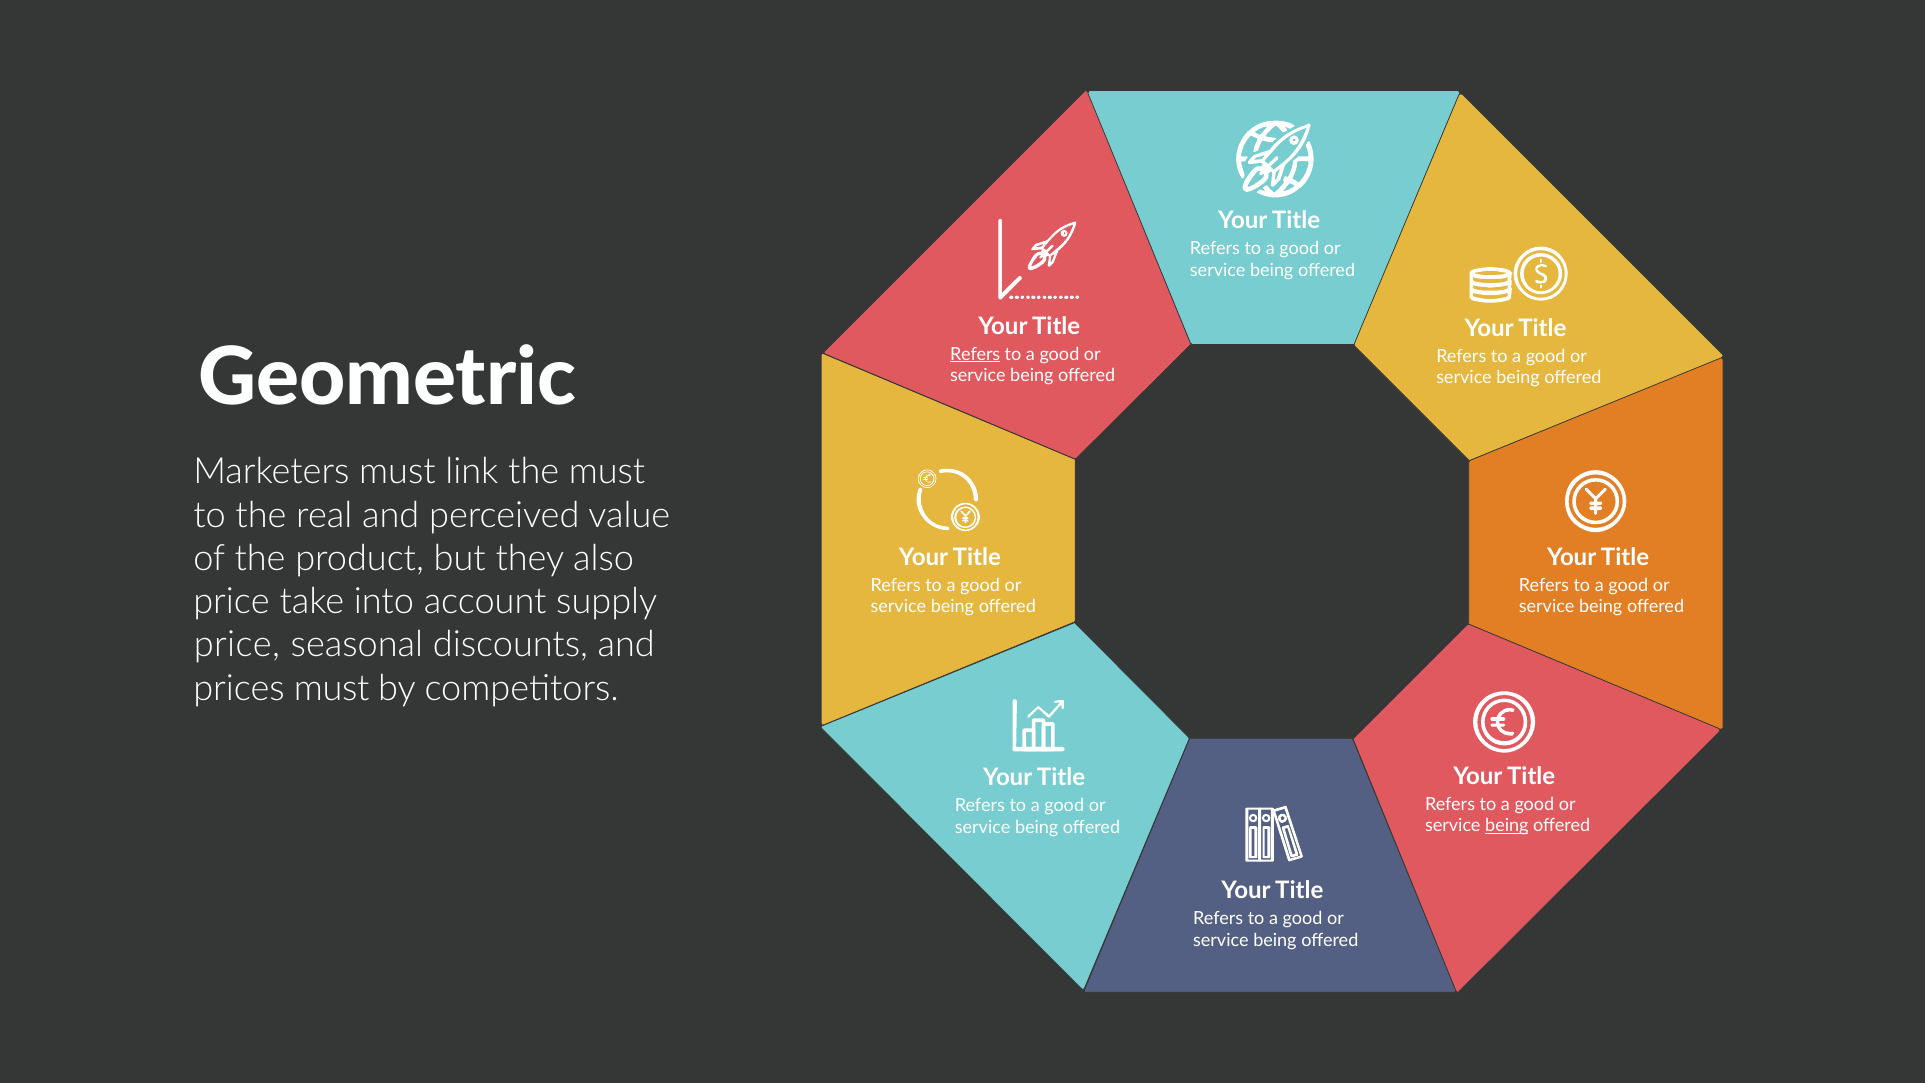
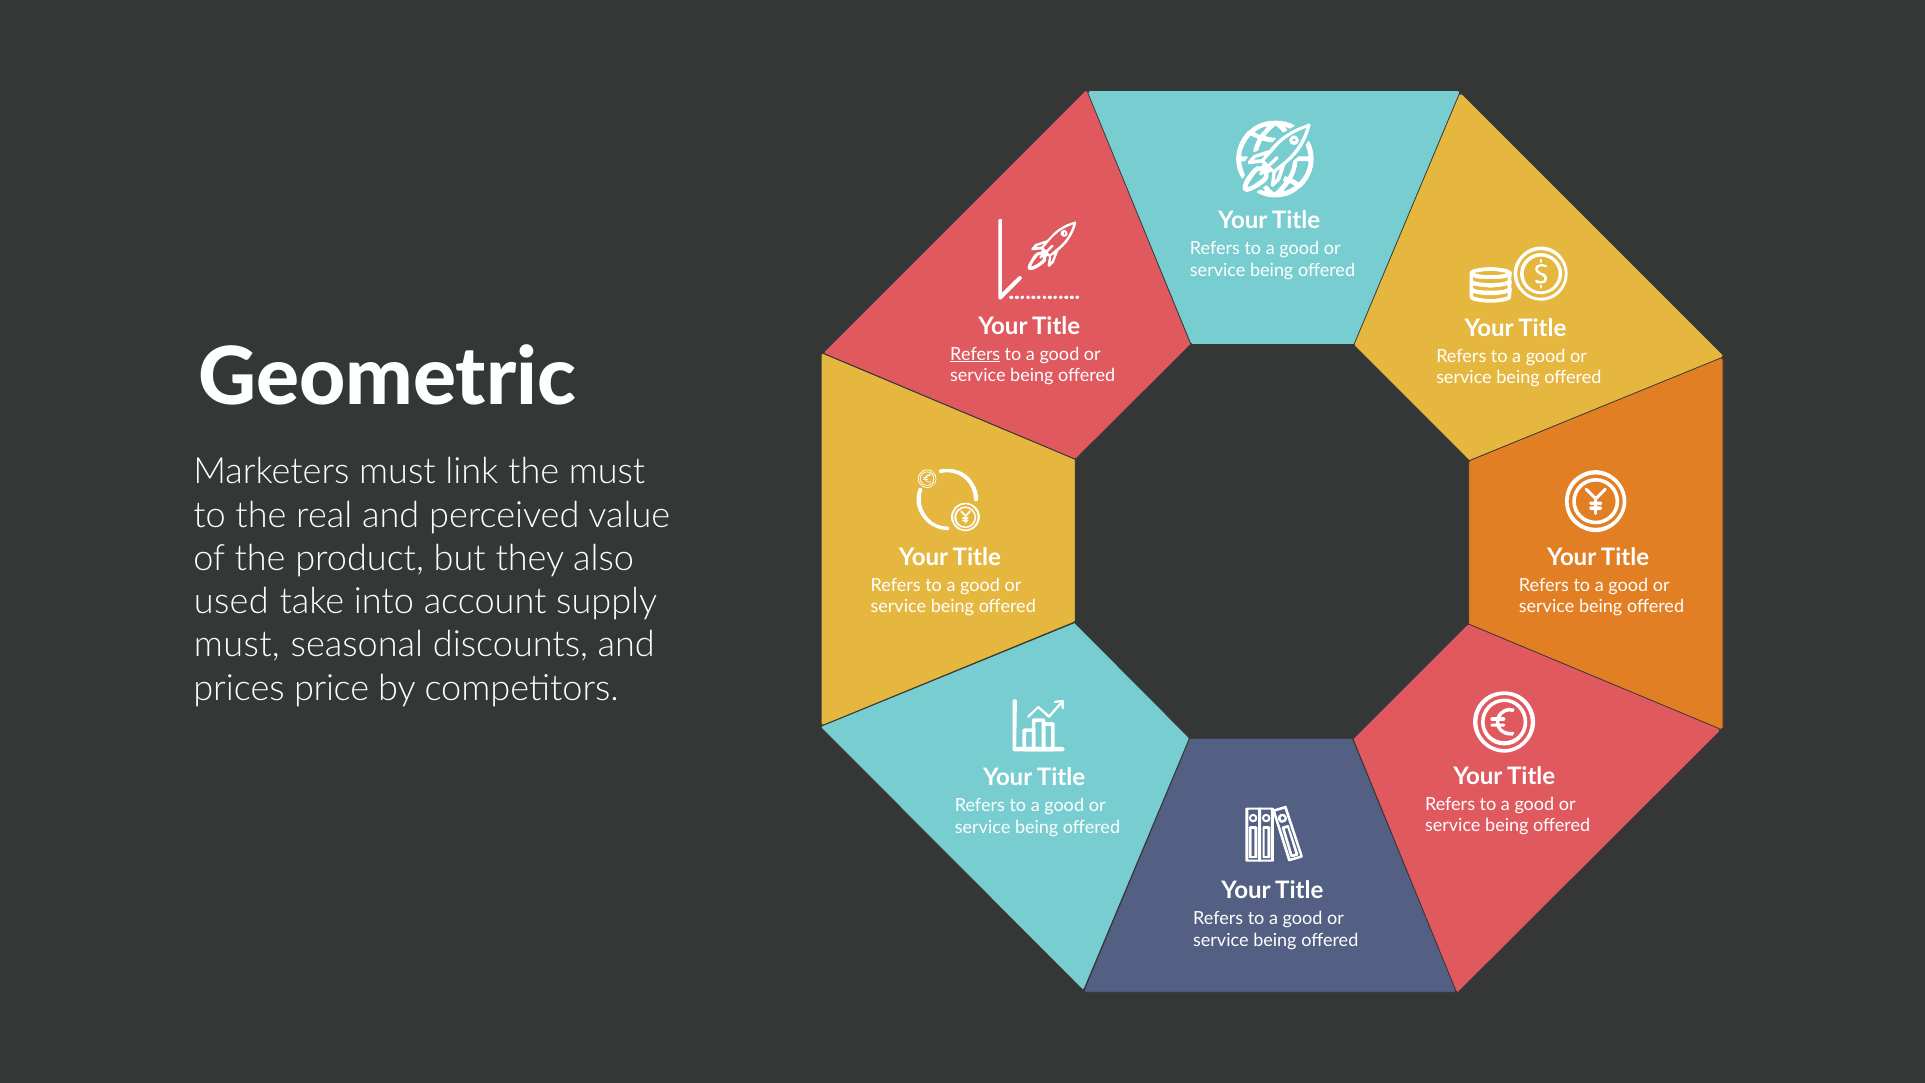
price: price -> used (231, 602)
price: price -> must (237, 645)
prices must: must -> price (332, 688)
being underline: present -> none (1507, 826)
